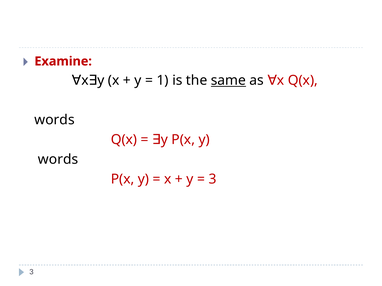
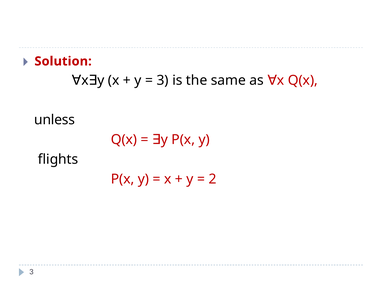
Examine: Examine -> Solution (63, 61)
1: 1 -> 3 (163, 81)
same underline: present -> none (228, 81)
words: words -> unless (55, 120)
words: words -> flights (58, 160)
3: 3 -> 2 (212, 179)
